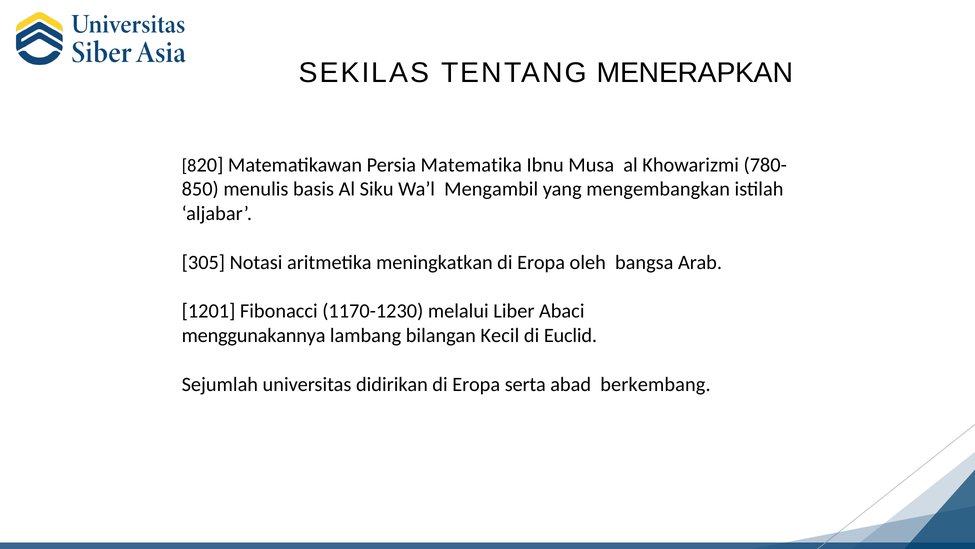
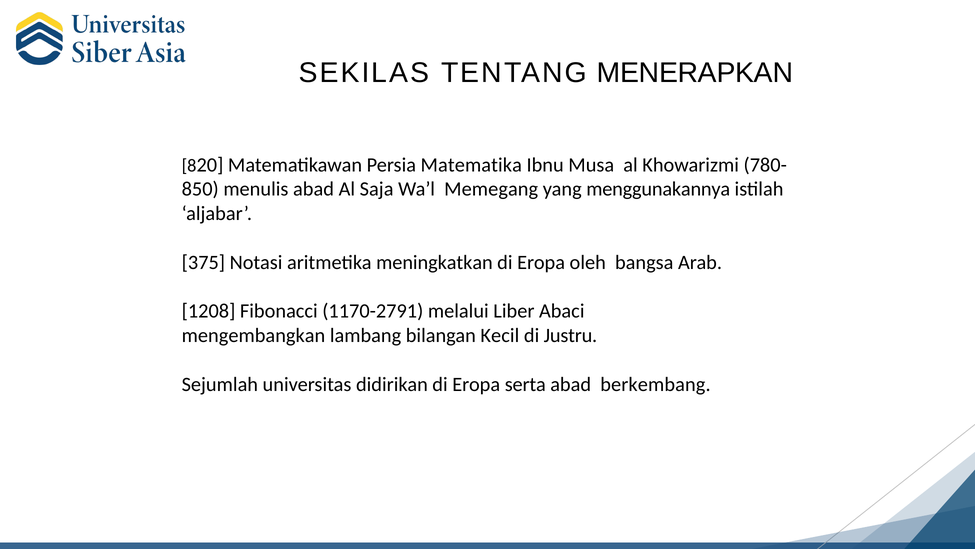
menulis basis: basis -> abad (314, 189)
Siku: Siku -> Saja (377, 189)
Mengambil: Mengambil -> Memegang (491, 189)
mengembangkan: mengembangkan -> menggunakannya (658, 189)
305: 305 -> 375 (203, 262)
1201: 1201 -> 1208 (209, 311)
1170-1230: 1170-1230 -> 1170-2791 (373, 311)
menggunakannya: menggunakannya -> mengembangkan (253, 335)
Euclid: Euclid -> Justru (570, 335)
